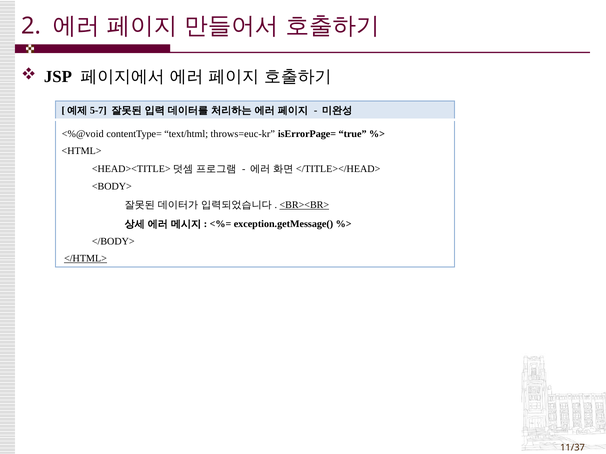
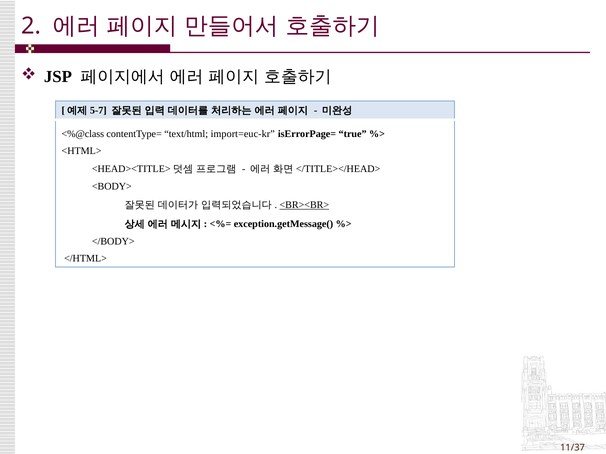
<%@void: <%@void -> <%@class (83, 134)
throws=euc-kr: throws=euc-kr -> import=euc-kr (243, 134)
</HTML> underline: present -> none (85, 259)
